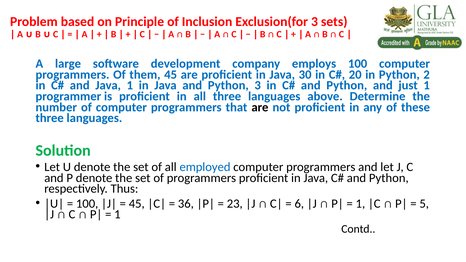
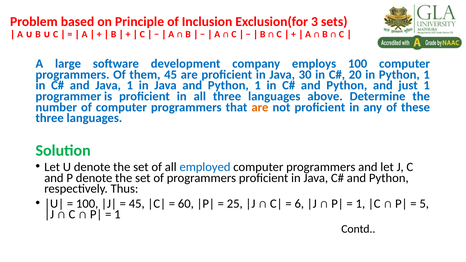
in Python 2: 2 -> 1 (427, 75)
and Python 3: 3 -> 1 (258, 85)
are colour: black -> orange (260, 107)
36: 36 -> 60 (186, 204)
23: 23 -> 25 (235, 204)
